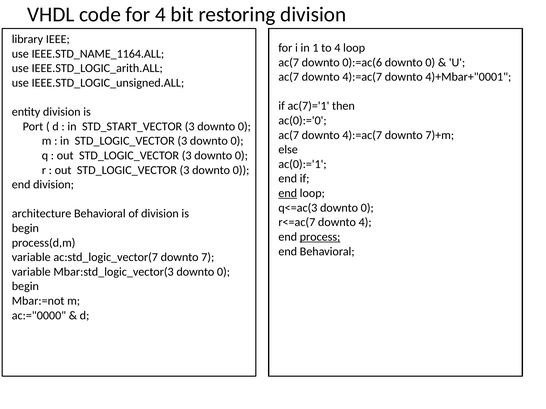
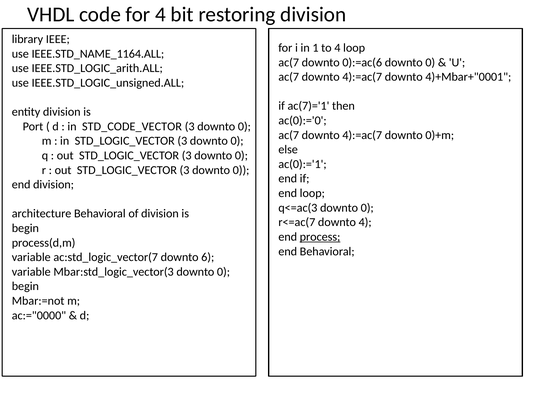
STD_START_VECTOR: STD_START_VECTOR -> STD_CODE_VECTOR (132, 127)
7)+m: 7)+m -> 0)+m (440, 135)
end underline: present -> none (288, 193)
7: 7 -> 6 (208, 258)
